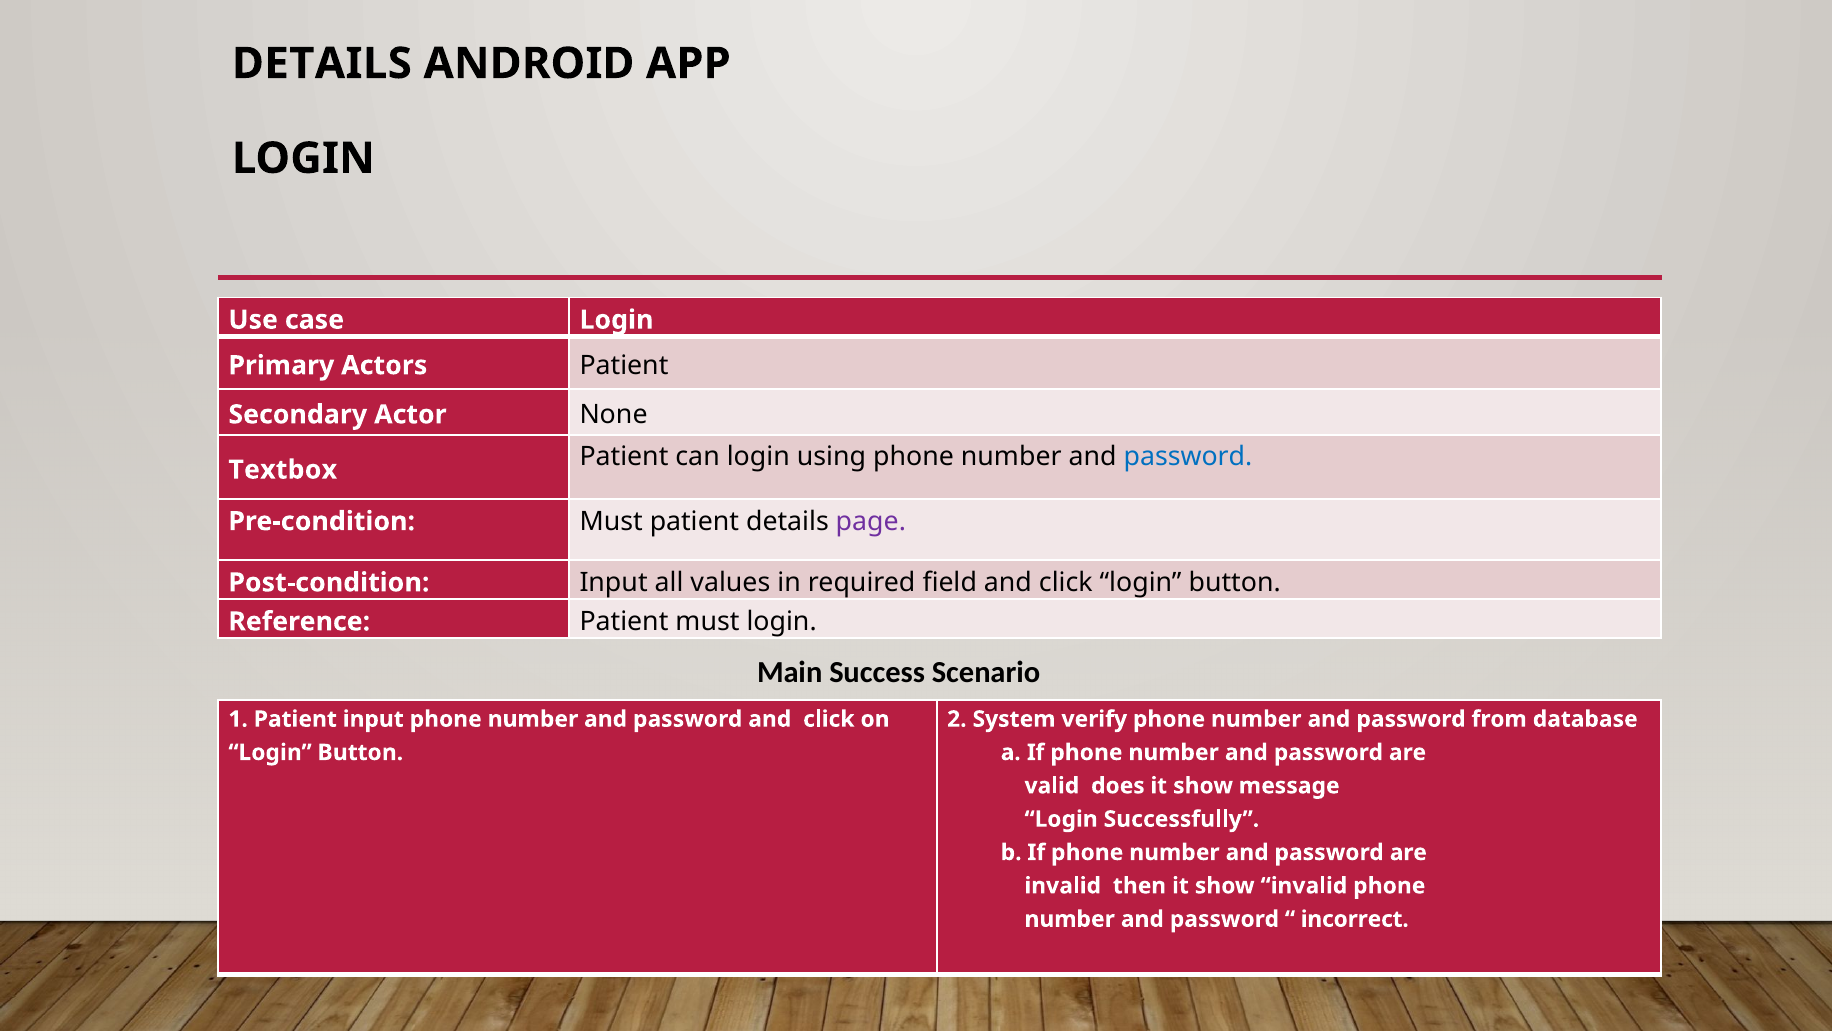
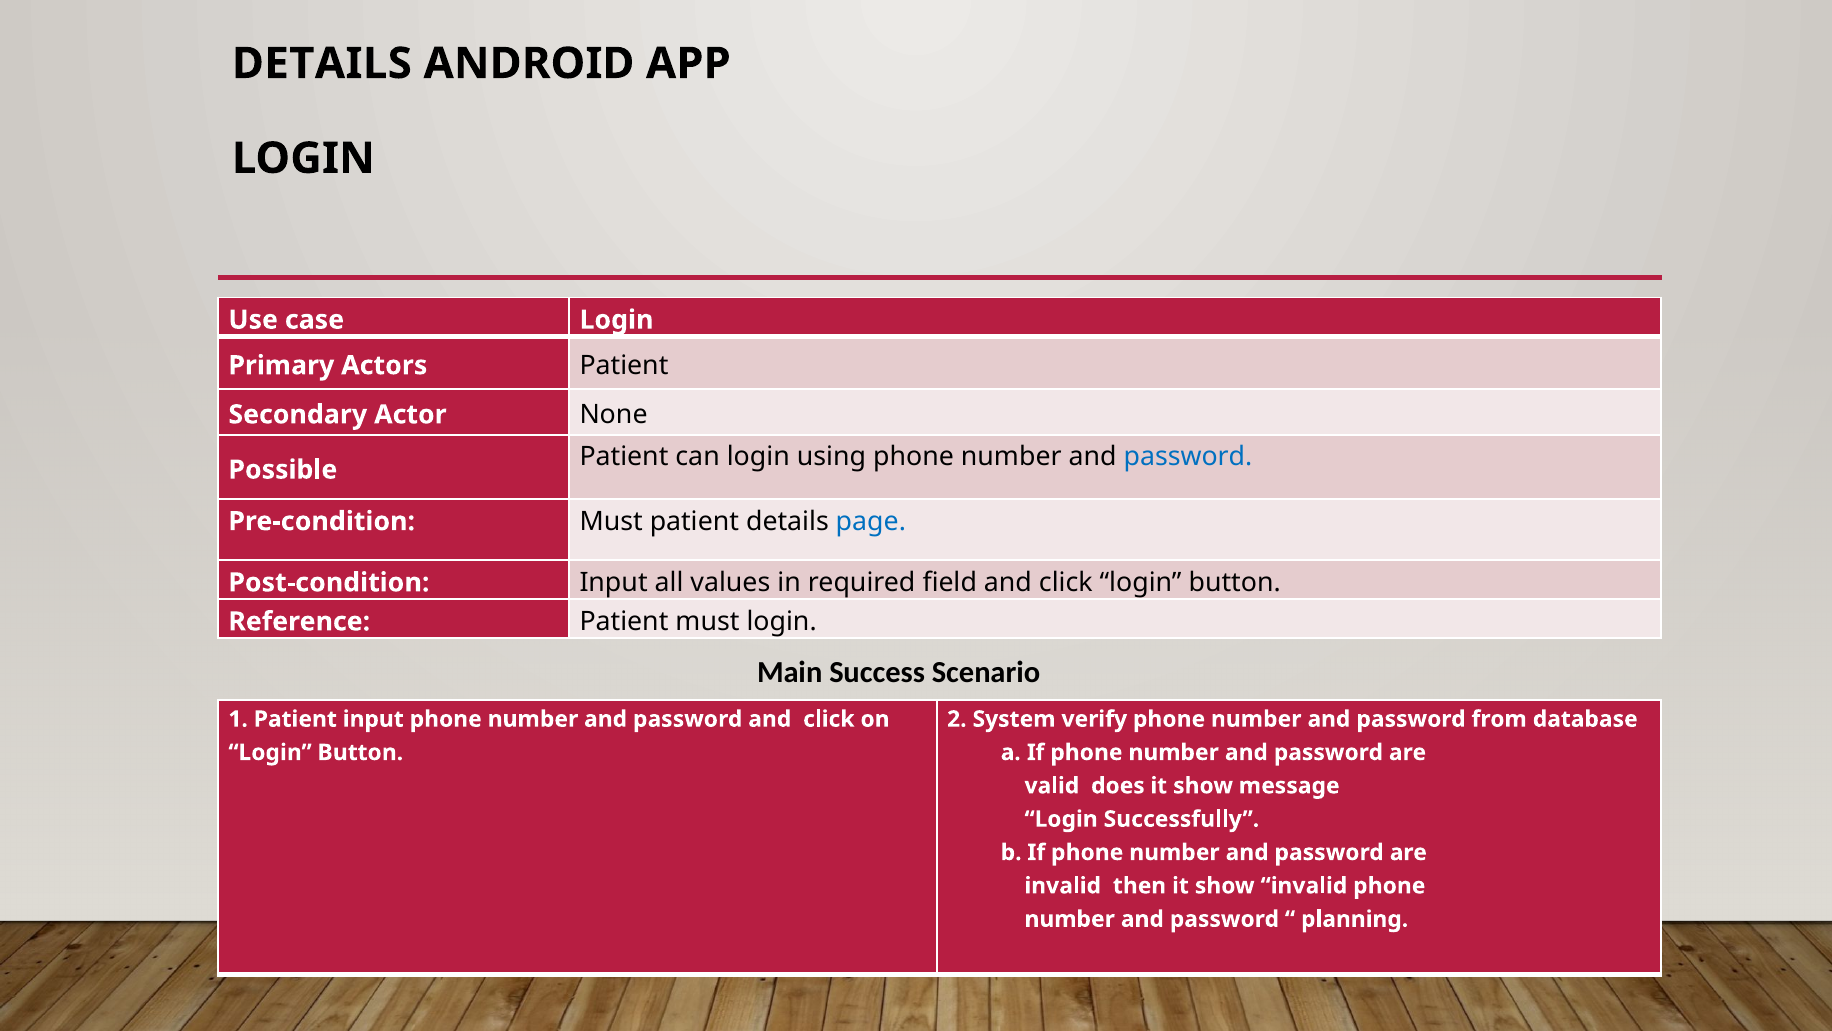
Textbox: Textbox -> Possible (283, 470)
page colour: purple -> blue (871, 521)
incorrect: incorrect -> planning (1355, 919)
